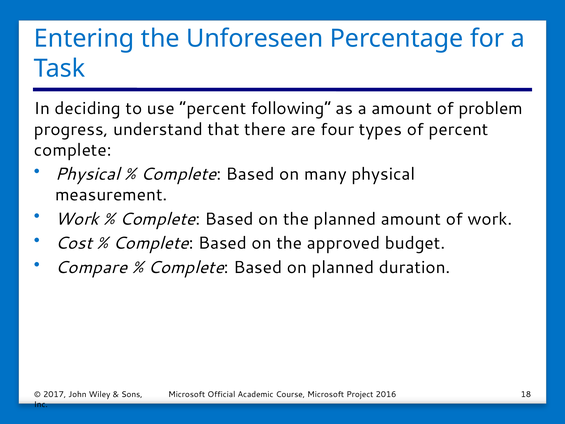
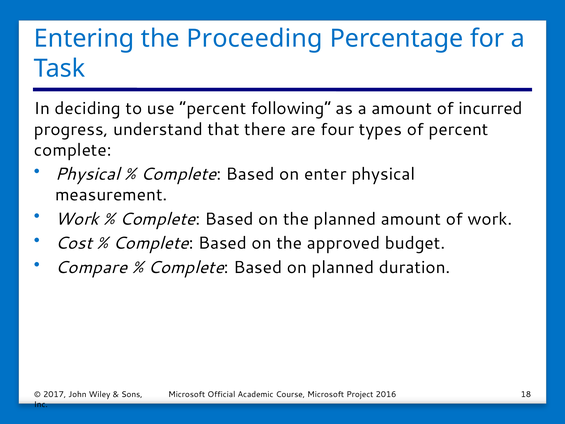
Unforeseen: Unforeseen -> Proceeding (255, 38)
problem: problem -> incurred (491, 109)
many: many -> enter (325, 174)
